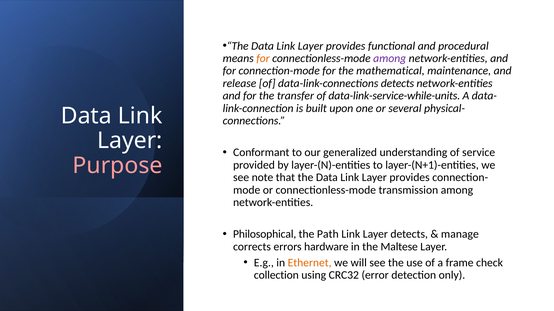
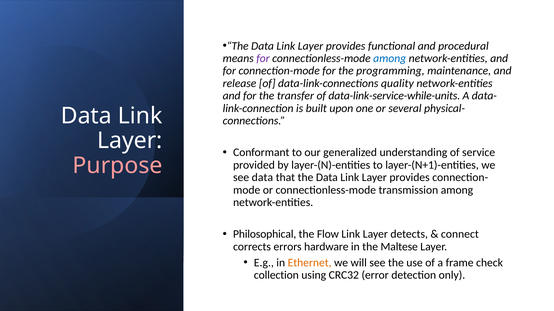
for colour: orange -> purple (263, 58)
among colour: purple -> blue (390, 58)
mathematical: mathematical -> programming (390, 71)
data-link-connections detects: detects -> quality (397, 83)
see note: note -> data (262, 178)
Path: Path -> Flow (328, 235)
manage: manage -> connect (460, 235)
